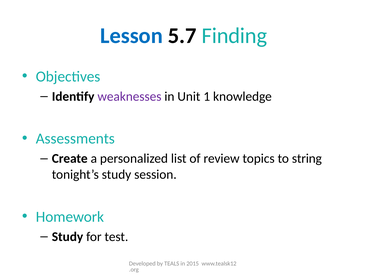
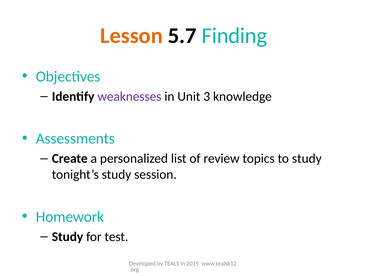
Lesson colour: blue -> orange (131, 36)
1: 1 -> 3 (207, 96)
to string: string -> study (307, 158)
